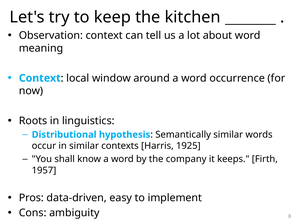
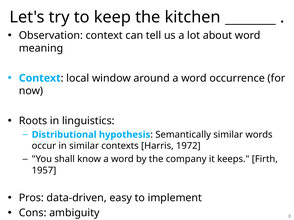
1925: 1925 -> 1972 (188, 146)
